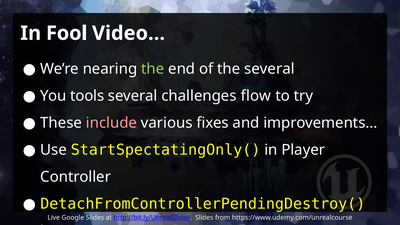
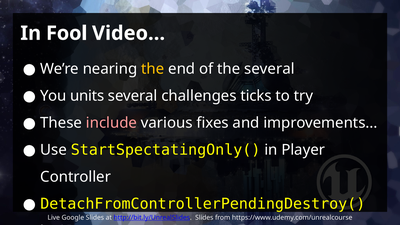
the colour: light green -> yellow (153, 69)
tools: tools -> units (87, 96)
flow: flow -> ticks (256, 96)
